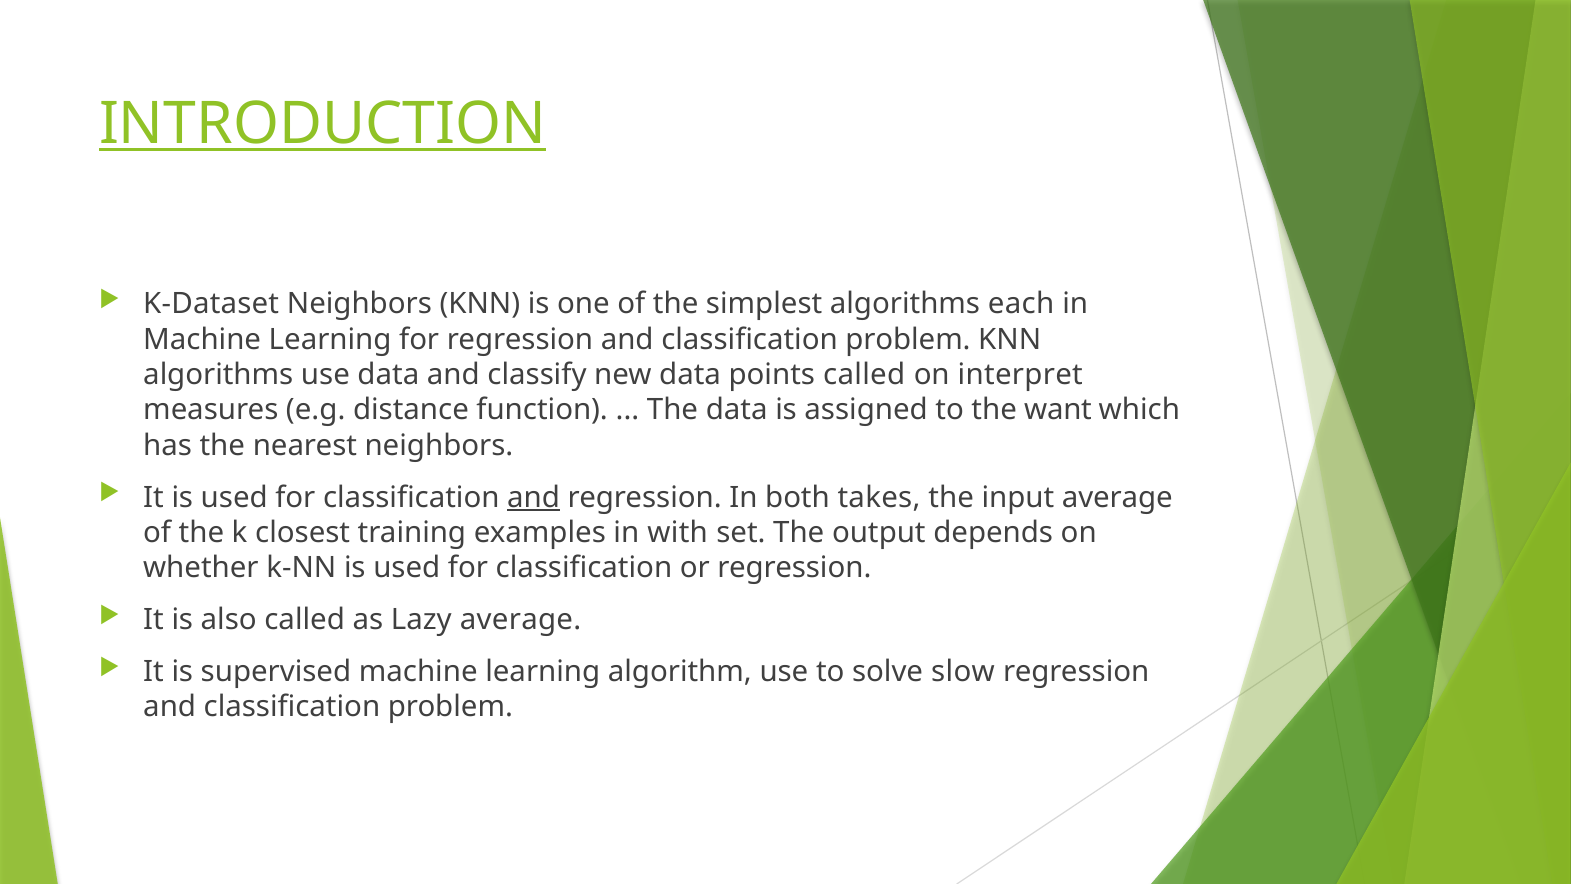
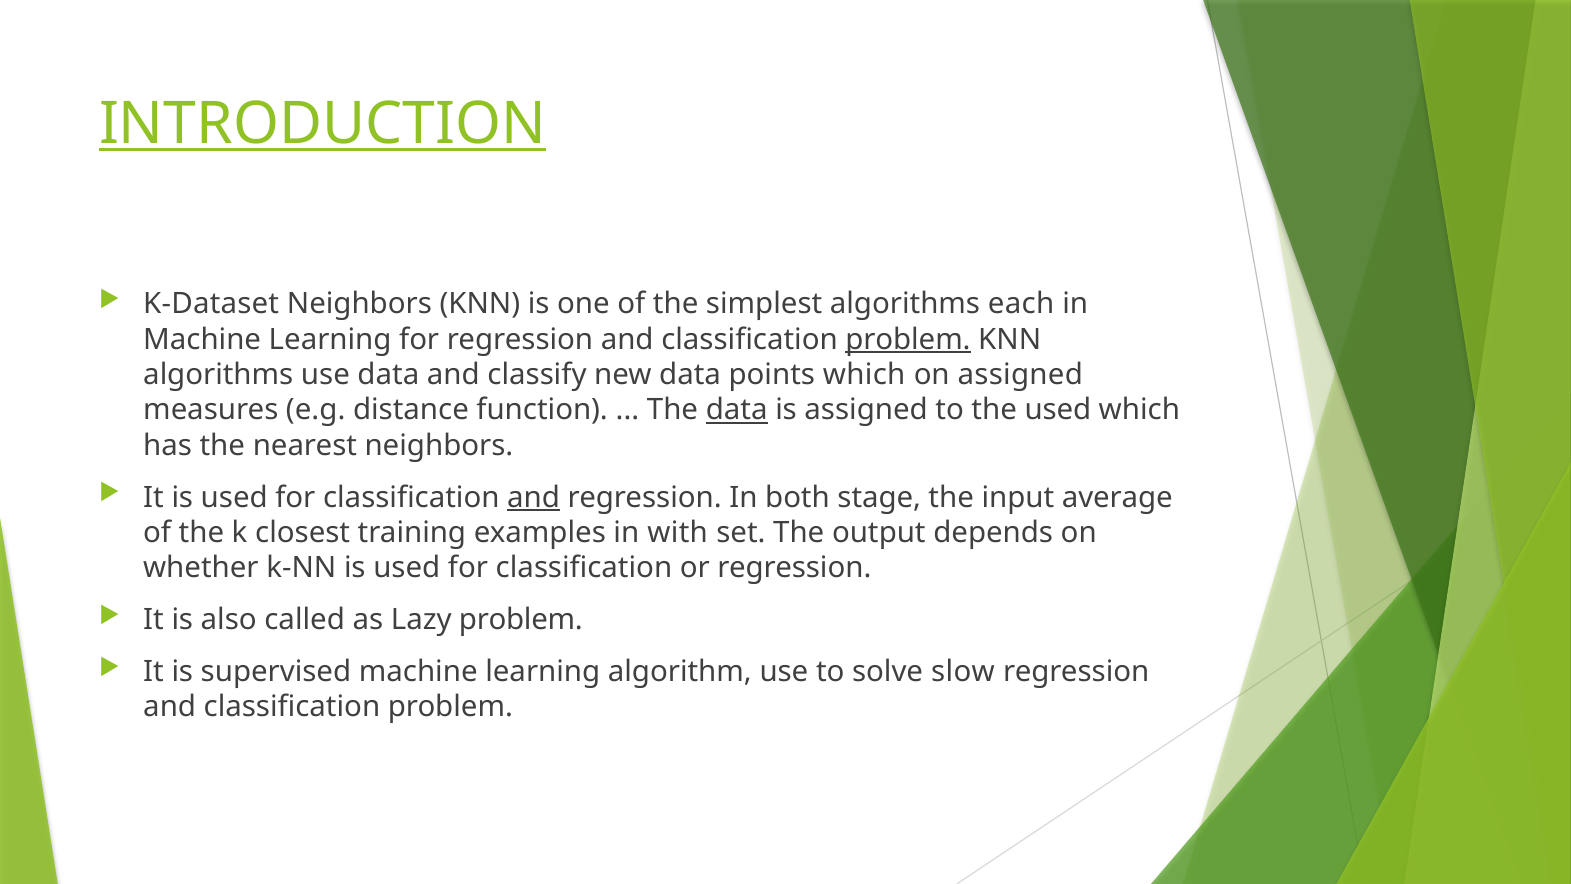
problem underline: none -> present (908, 339)
points called: called -> which (864, 375)
on interpret: interpret -> assigned (1020, 375)
data underline: none -> present (737, 410)
the want: want -> used (1058, 410)
takes: takes -> stage (879, 497)
Lazy average: average -> problem (521, 620)
